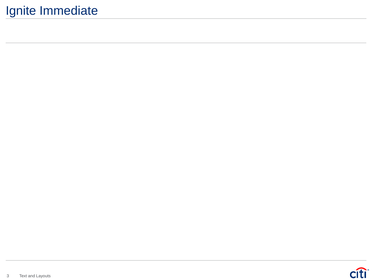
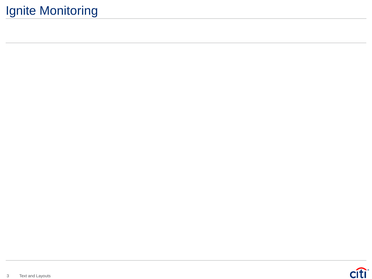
Immediate: Immediate -> Monitoring (69, 11)
